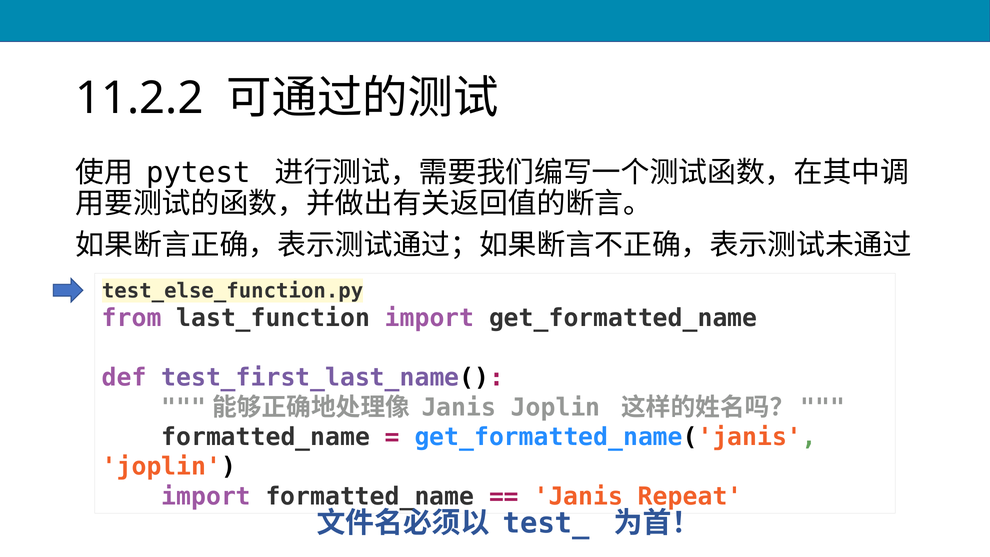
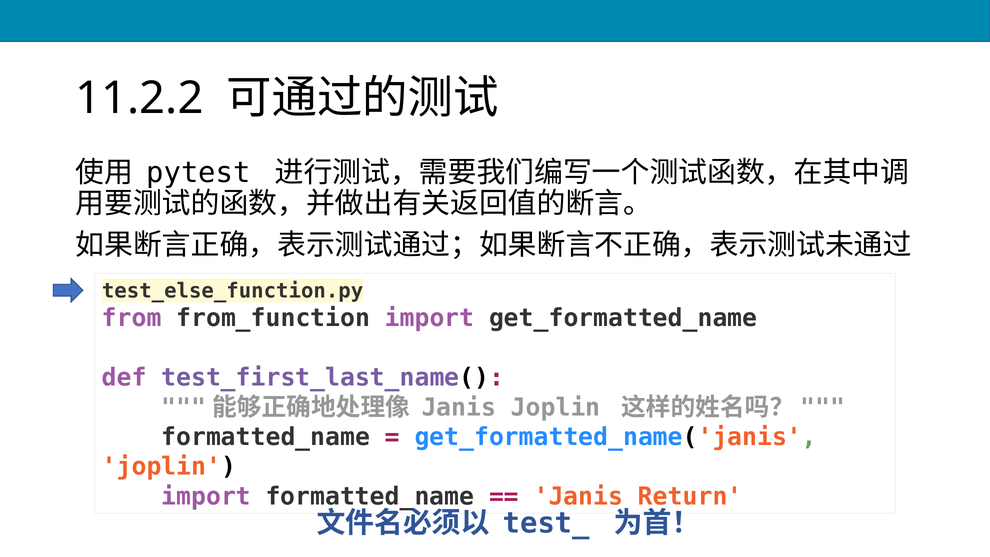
last_function: last_function -> from_function (273, 318)
Repeat: Repeat -> Return (690, 496)
